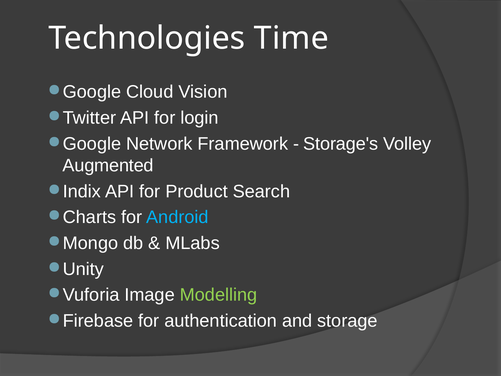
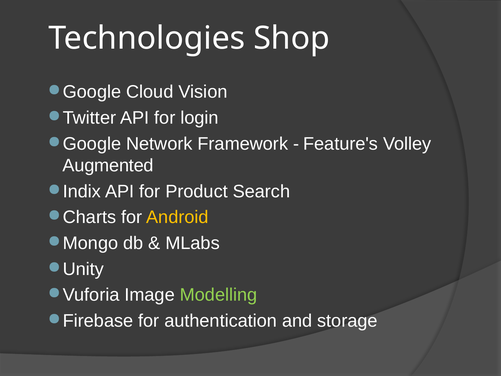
Time: Time -> Shop (292, 38)
Storage's: Storage's -> Feature's (341, 144)
Android colour: light blue -> yellow (177, 217)
